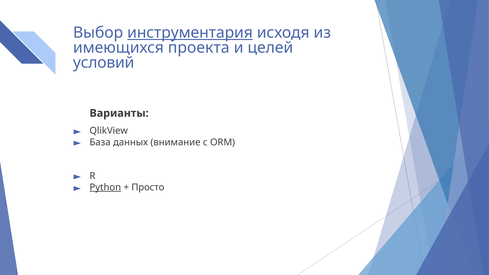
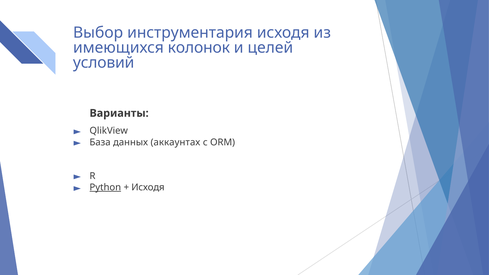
инструментария underline: present -> none (190, 33)
проекта: проекта -> колонок (199, 48)
внимание: внимание -> аккаунтах (175, 142)
Просто: Просто -> Исходя (148, 187)
